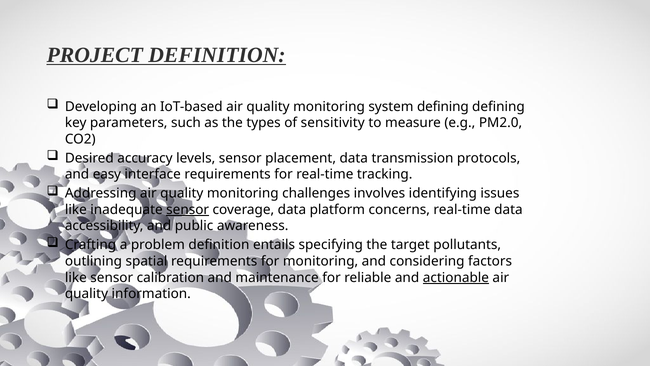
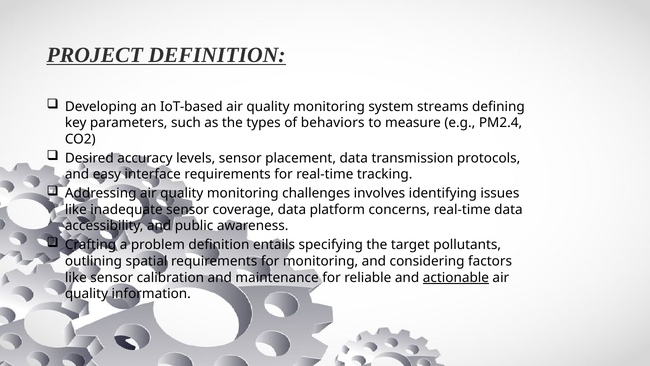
system defining: defining -> streams (443, 106)
sensitivity: sensitivity -> behaviors (333, 123)
PM2.0: PM2.0 -> PM2.4 (501, 123)
sensor underline: present -> none (188, 210)
